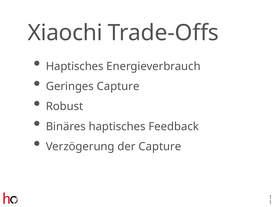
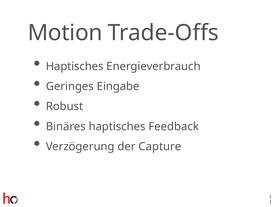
Xiaochi: Xiaochi -> Motion (65, 33)
Geringes Capture: Capture -> Eingabe (118, 86)
